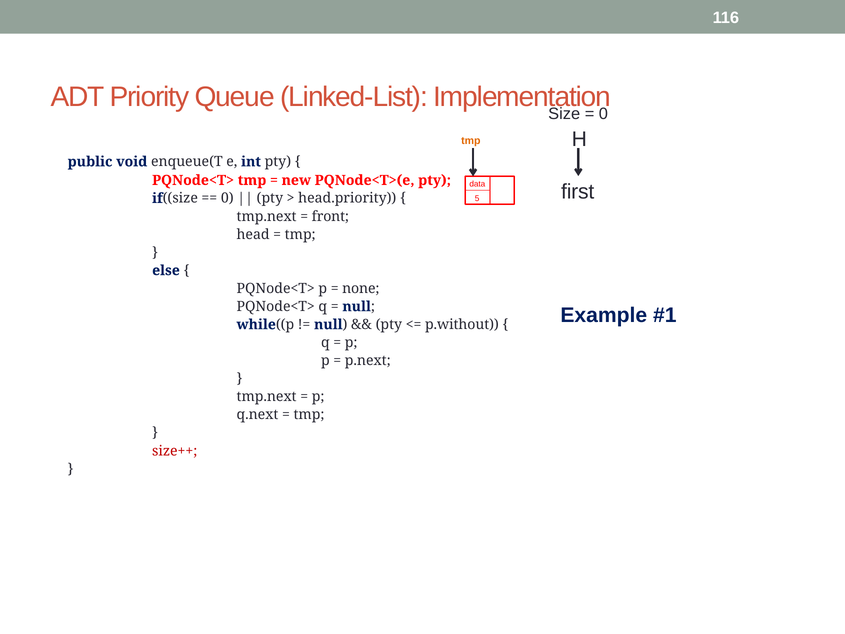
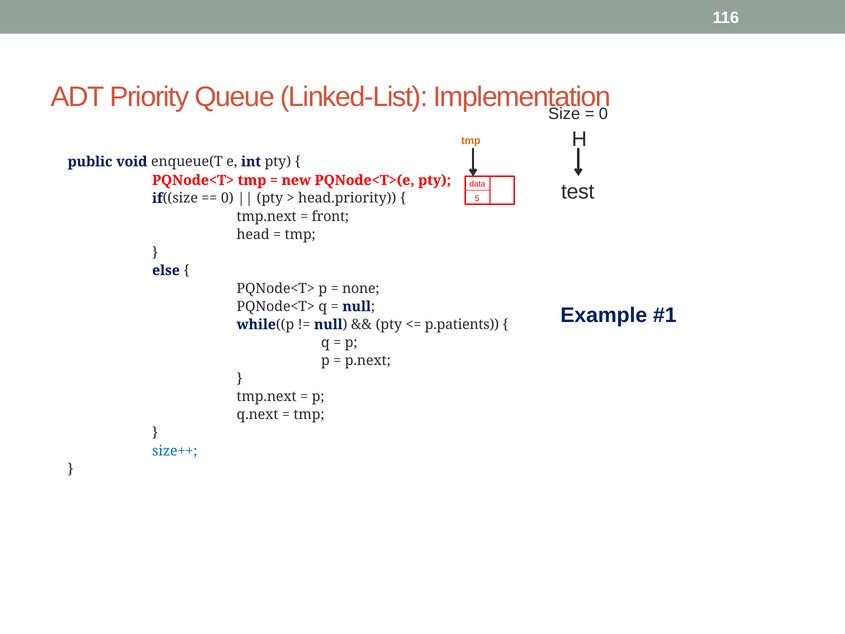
first: first -> test (578, 192)
p.without: p.without -> p.patients (462, 324)
size++ colour: red -> blue (175, 451)
